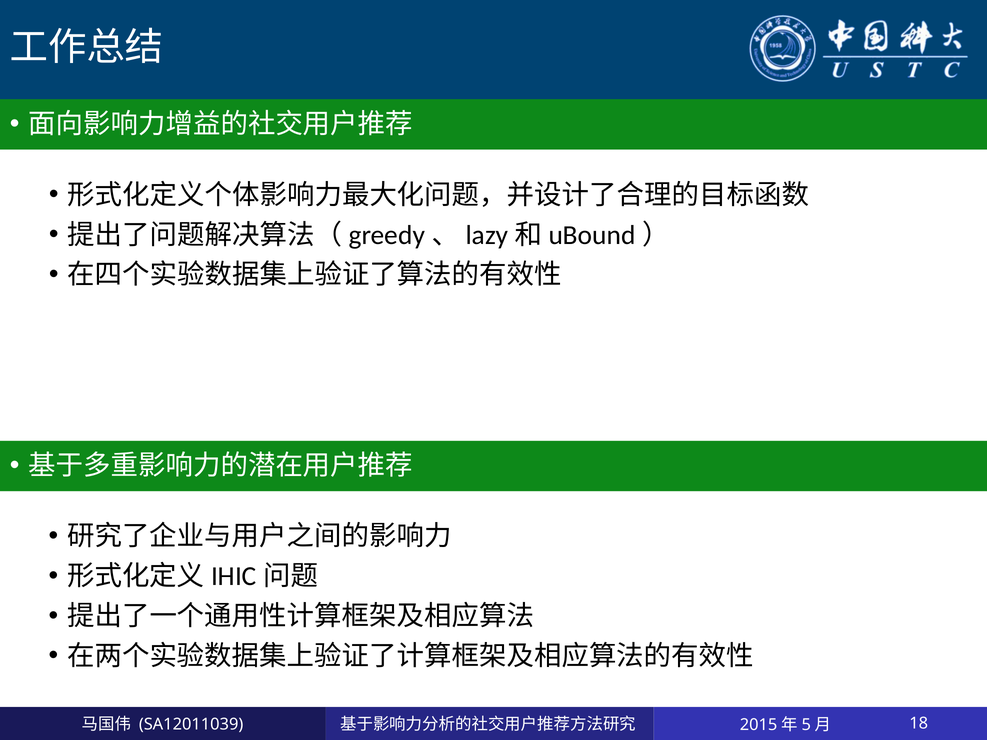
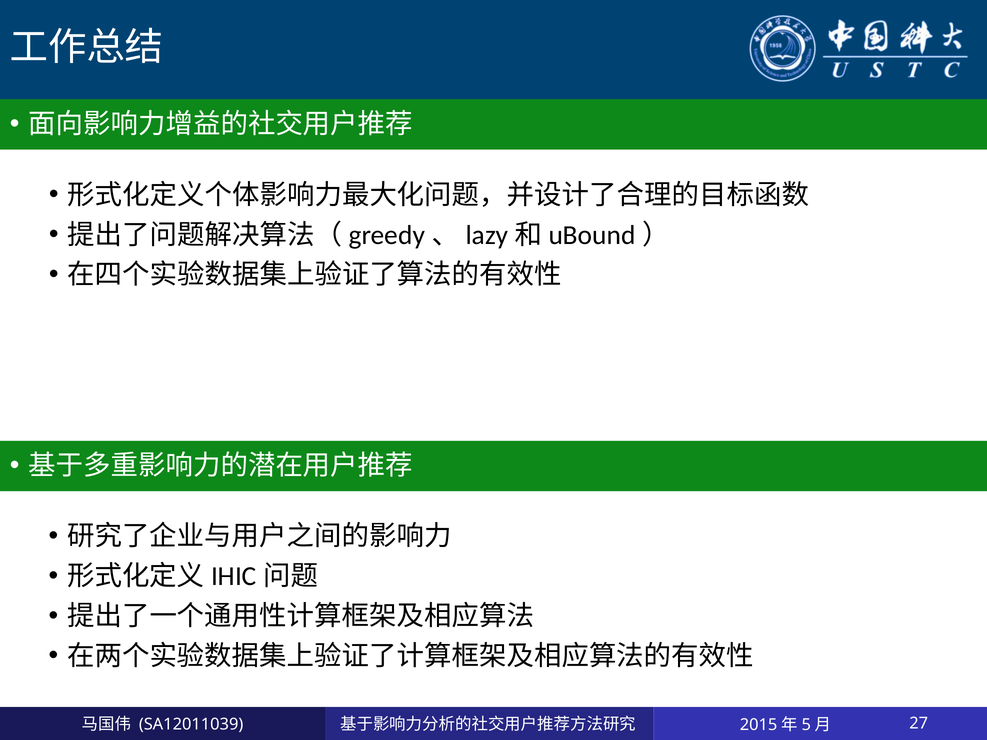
18: 18 -> 27 (919, 724)
